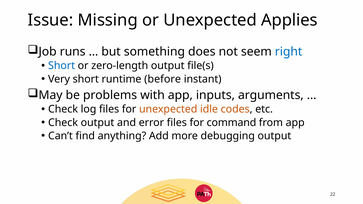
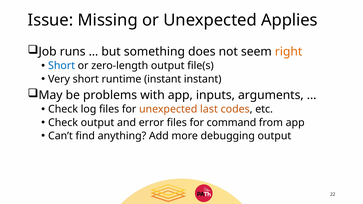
right colour: blue -> orange (289, 52)
runtime before: before -> instant (163, 79)
idle: idle -> last (209, 109)
